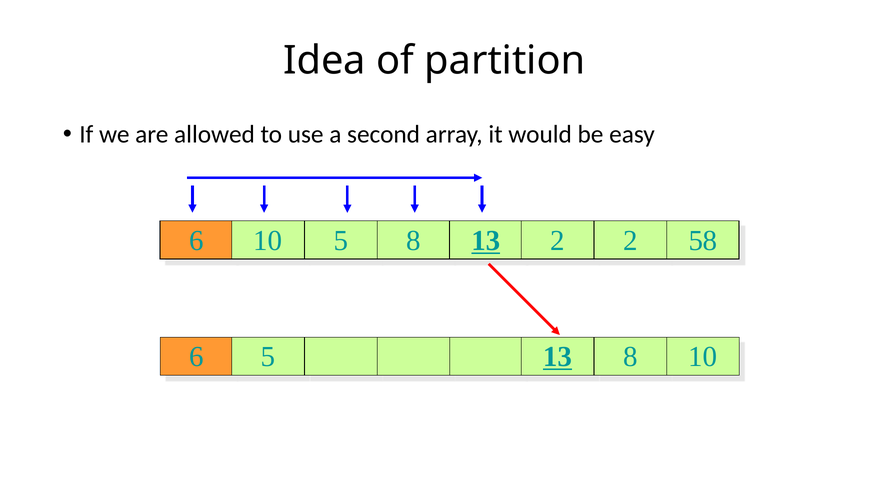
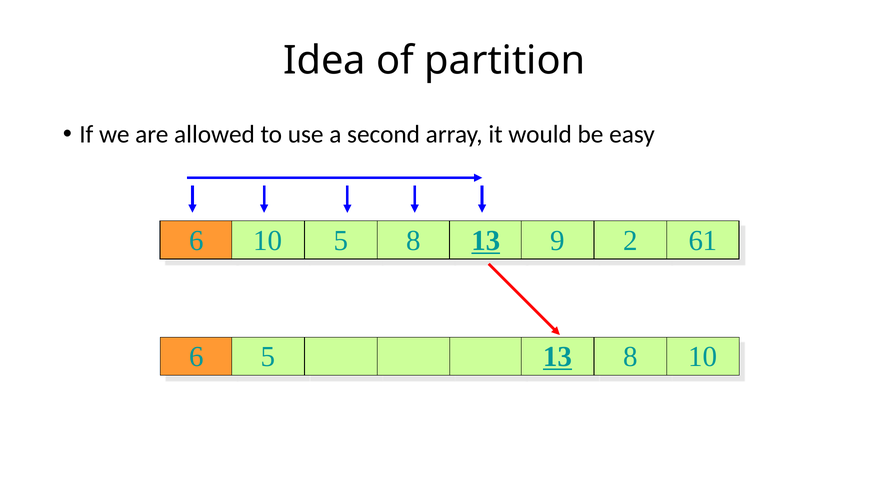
13 2: 2 -> 9 (557, 240)
58: 58 -> 61 (703, 240)
